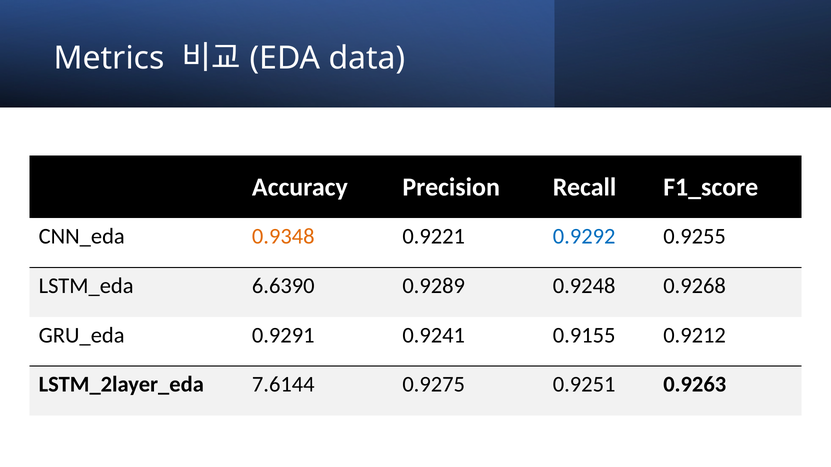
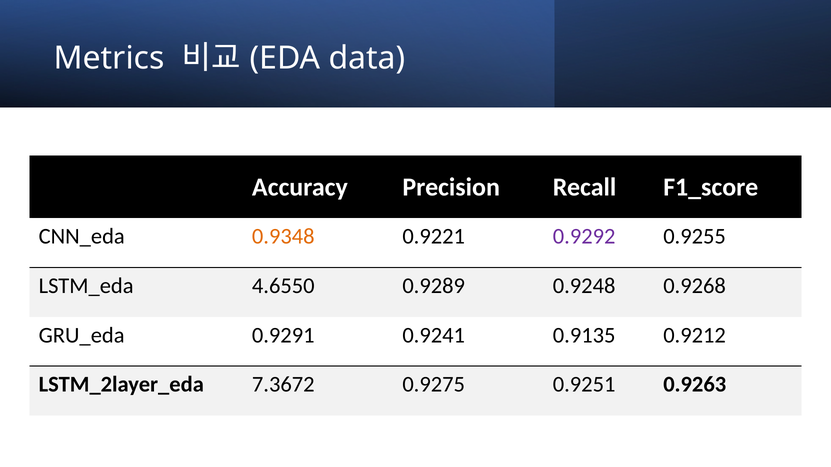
0.9292 colour: blue -> purple (584, 237)
6.6390: 6.6390 -> 4.6550 (283, 286)
0.9155: 0.9155 -> 0.9135 (584, 335)
7.6144: 7.6144 -> 7.3672 (283, 385)
